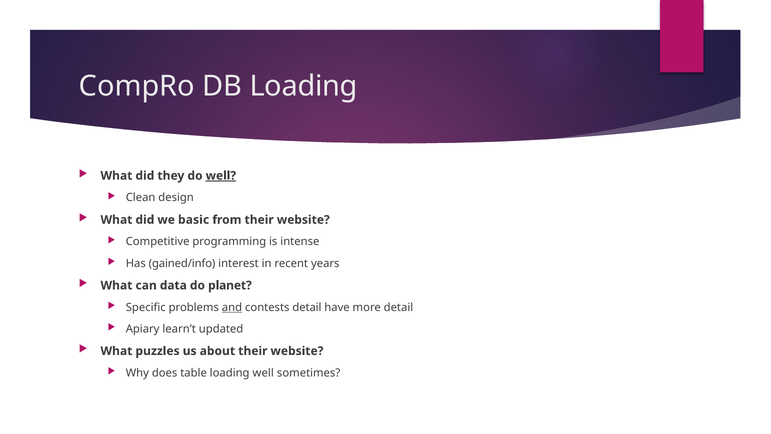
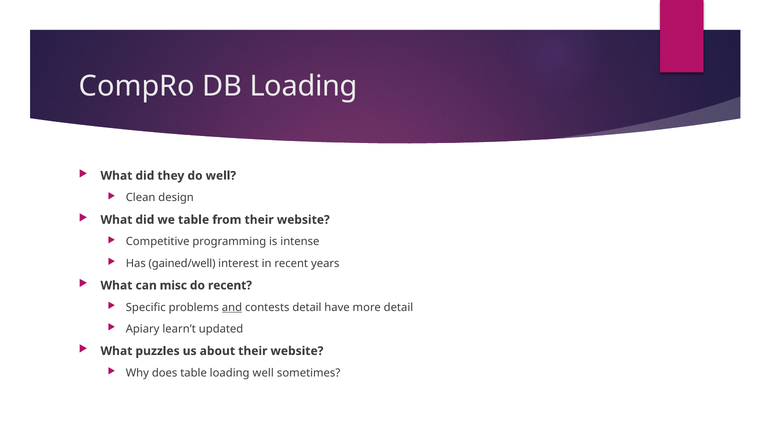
well underline: present -> none (221, 176)
we basic: basic -> table (194, 220)
gained/info: gained/info -> gained/well (182, 263)
data: data -> misc (173, 285)
do planet: planet -> recent (230, 285)
